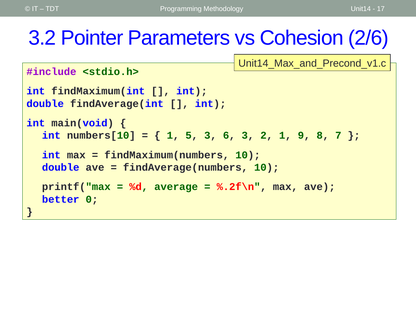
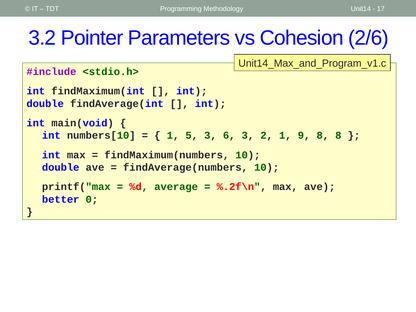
Unit14_Max_and_Precond_v1.c: Unit14_Max_and_Precond_v1.c -> Unit14_Max_and_Program_v1.c (312, 63)
8 7: 7 -> 8 (338, 136)
